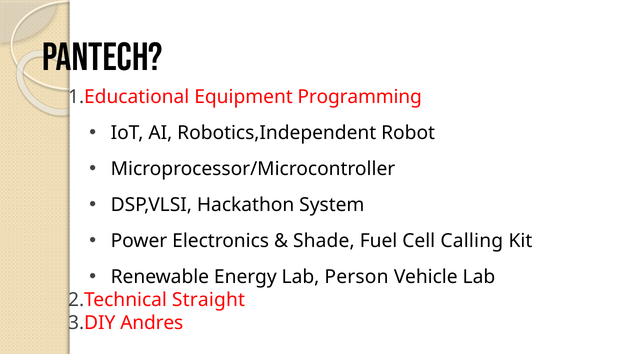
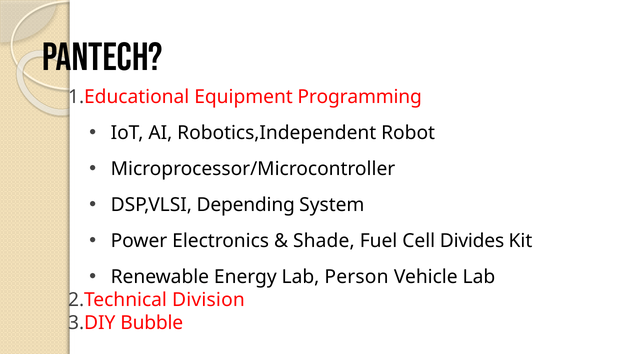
Hackathon: Hackathon -> Depending (246, 205)
Calling: Calling -> Divides (472, 241)
Straight: Straight -> Division (208, 300)
Andres: Andres -> Bubble (152, 323)
